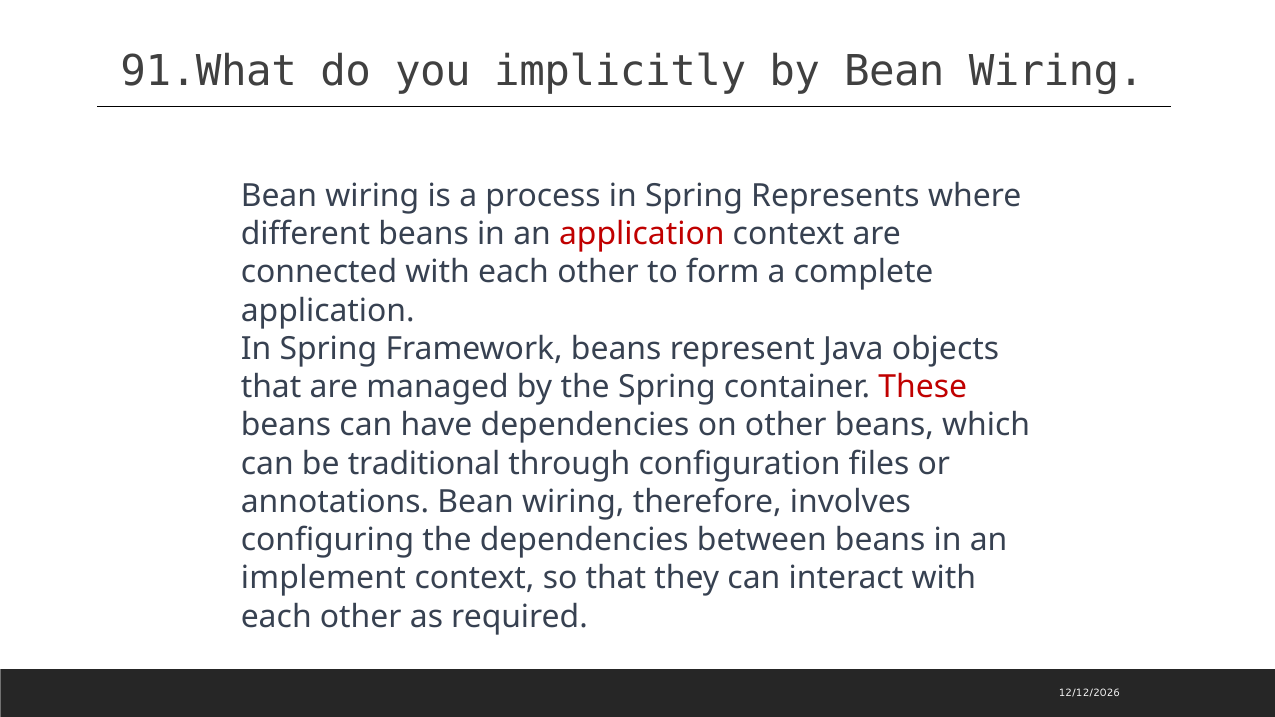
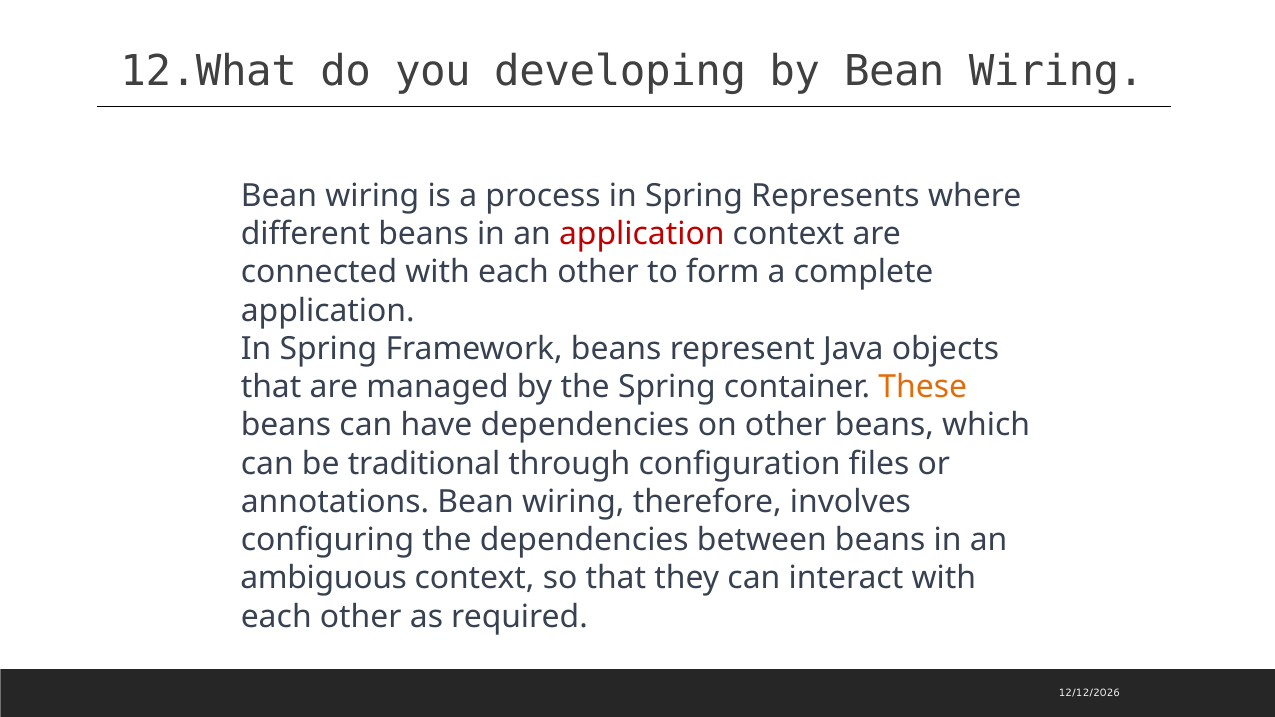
91.What: 91.What -> 12.What (209, 71)
implicitly: implicitly -> developing (620, 71)
These colour: red -> orange (923, 387)
implement: implement -> ambiguous (324, 579)
